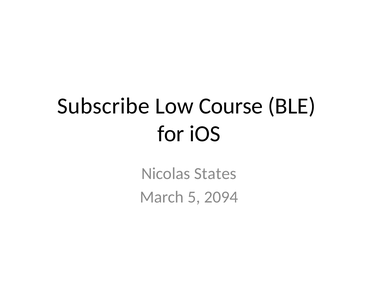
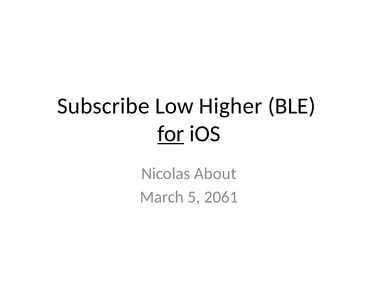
Course: Course -> Higher (231, 106)
for underline: none -> present (171, 134)
States: States -> About (215, 174)
2094: 2094 -> 2061 (221, 197)
